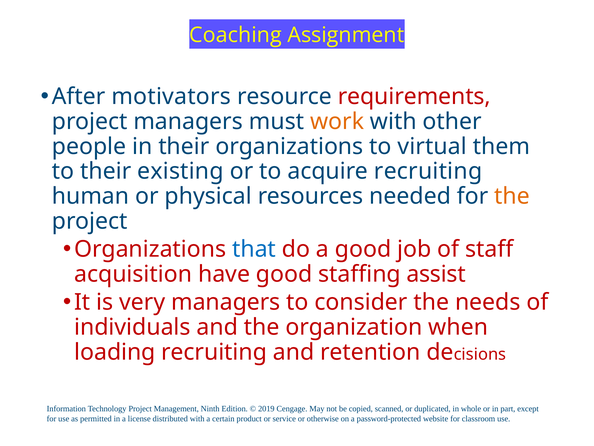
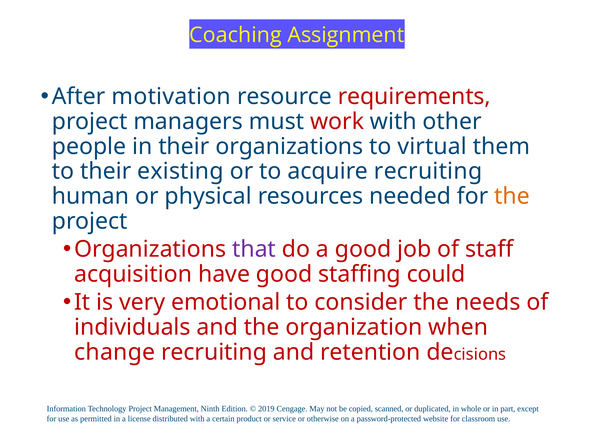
motivators: motivators -> motivation (171, 96)
work colour: orange -> red (337, 121)
that colour: blue -> purple (254, 249)
assist: assist -> could (436, 274)
very managers: managers -> emotional (226, 302)
loading: loading -> change (115, 352)
